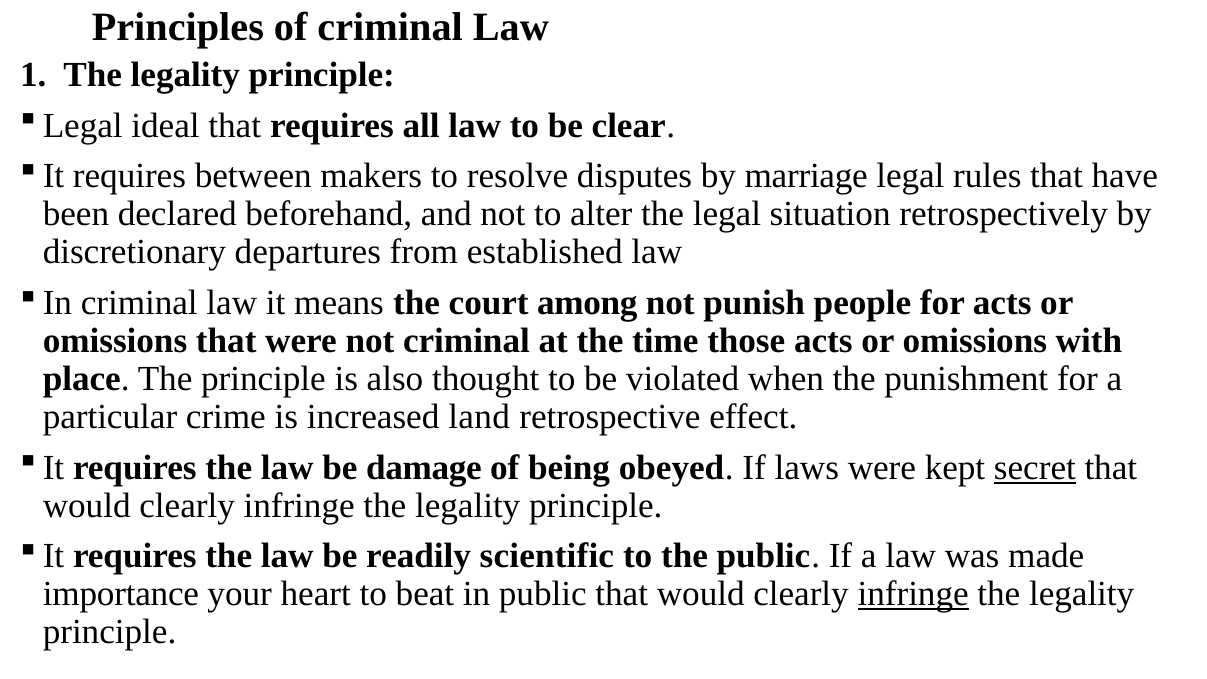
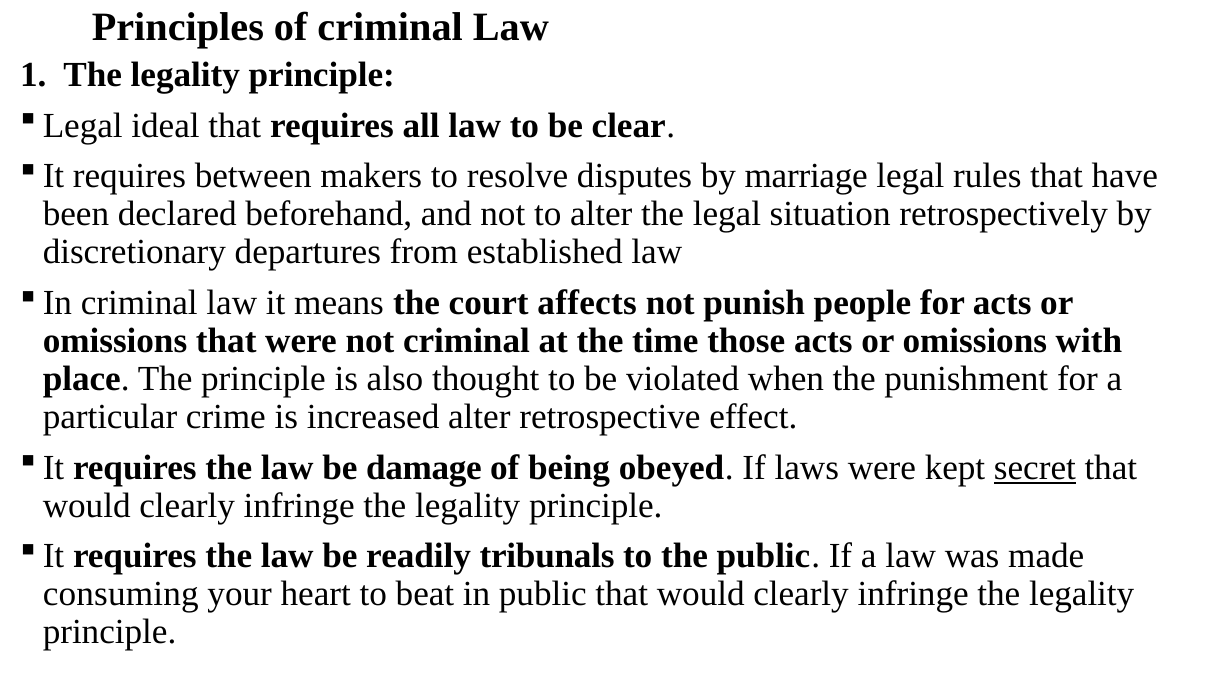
among: among -> affects (587, 303)
increased land: land -> alter (479, 417)
scientific: scientific -> tribunals (547, 556)
importance: importance -> consuming (121, 594)
infringe underline: present -> none (913, 594)
